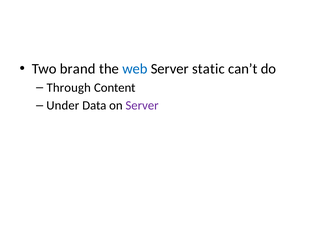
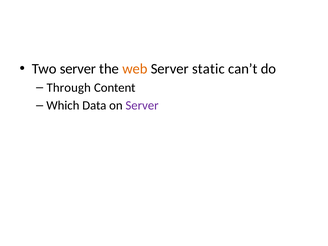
Two brand: brand -> server (78, 69)
web colour: blue -> orange (135, 69)
Under: Under -> Which (63, 106)
